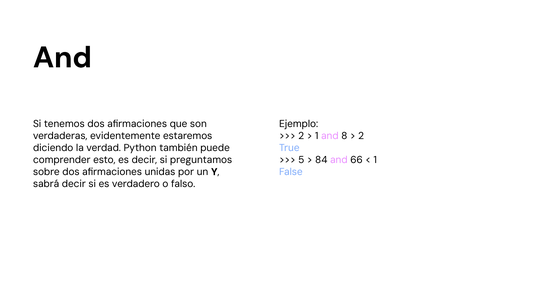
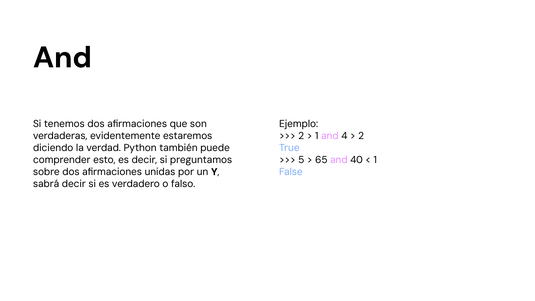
8: 8 -> 4 (344, 136)
84: 84 -> 65 (321, 160)
66: 66 -> 40 (356, 160)
